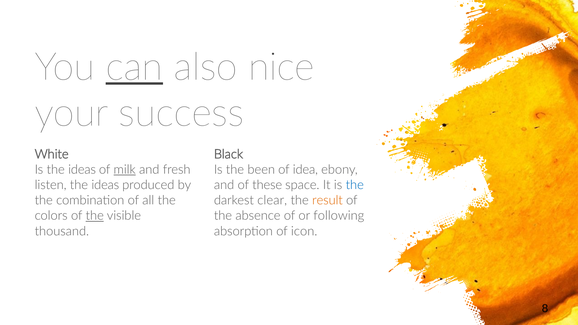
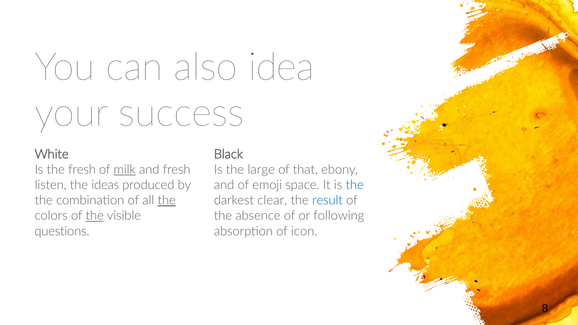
can underline: present -> none (134, 67)
nice: nice -> idea (281, 67)
Is the ideas: ideas -> fresh (82, 170)
been: been -> large (261, 170)
idea: idea -> that (305, 170)
these: these -> emoji (267, 185)
the underline: none -> present (167, 200)
result colour: orange -> blue (327, 200)
thousand: thousand -> questions (62, 231)
